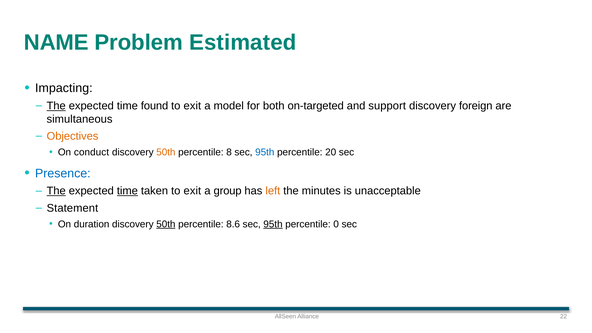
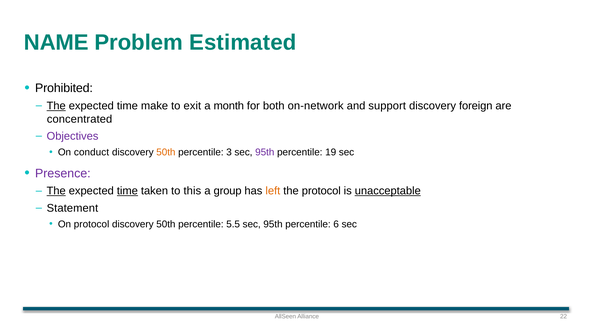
Impacting: Impacting -> Prohibited (64, 88)
found: found -> make (154, 106)
model: model -> month (229, 106)
on-targeted: on-targeted -> on-network (316, 106)
simultaneous: simultaneous -> concentrated (80, 119)
Objectives colour: orange -> purple (73, 136)
8: 8 -> 3 (229, 152)
95th colour: blue -> purple (265, 152)
20: 20 -> 19 (331, 152)
Presence colour: blue -> purple (63, 173)
taken to exit: exit -> this (192, 191)
the minutes: minutes -> protocol (321, 191)
unacceptable underline: none -> present (388, 191)
On duration: duration -> protocol (92, 224)
50th underline: present -> none (166, 224)
8.6: 8.6 -> 5.5 (233, 224)
95th underline: present -> none (273, 224)
0: 0 -> 6 (336, 224)
